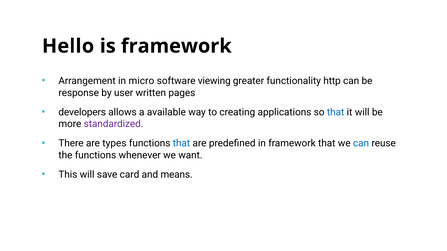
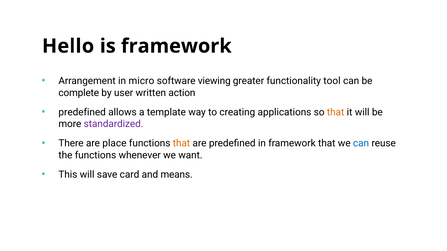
http: http -> tool (332, 81)
response: response -> complete (79, 93)
pages: pages -> action (182, 93)
developers: developers -> predefined (82, 112)
available: available -> template (166, 112)
that colour: blue -> orange (336, 112)
types: types -> place (114, 144)
that colour: blue -> orange (181, 144)
